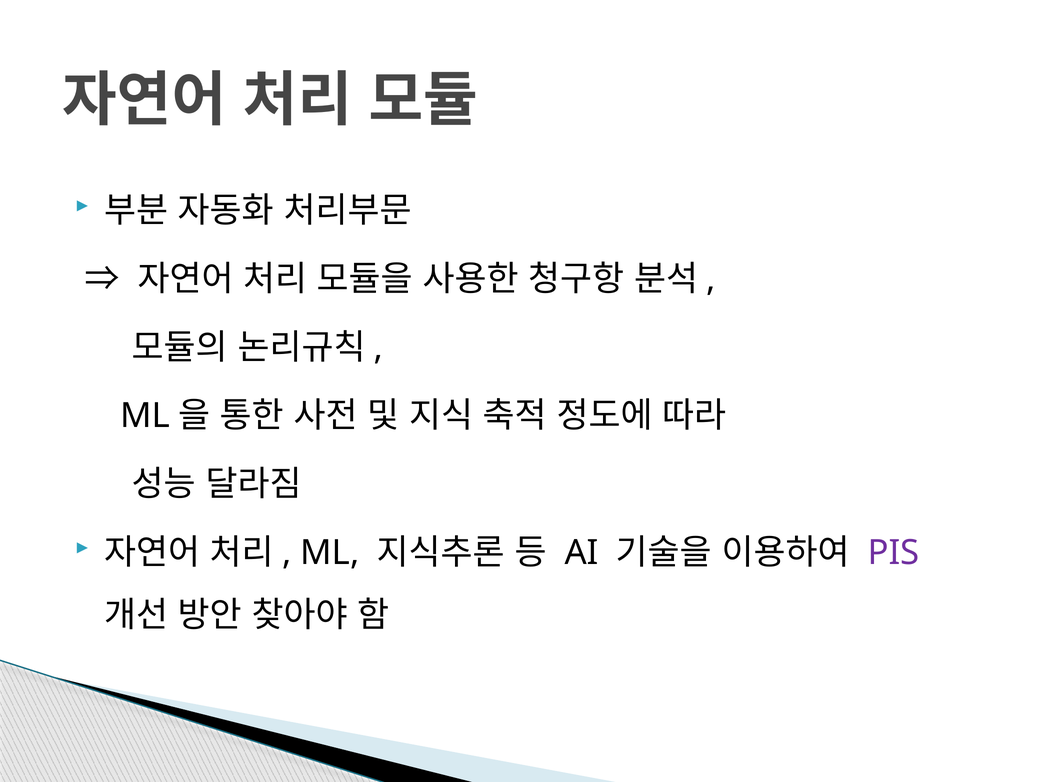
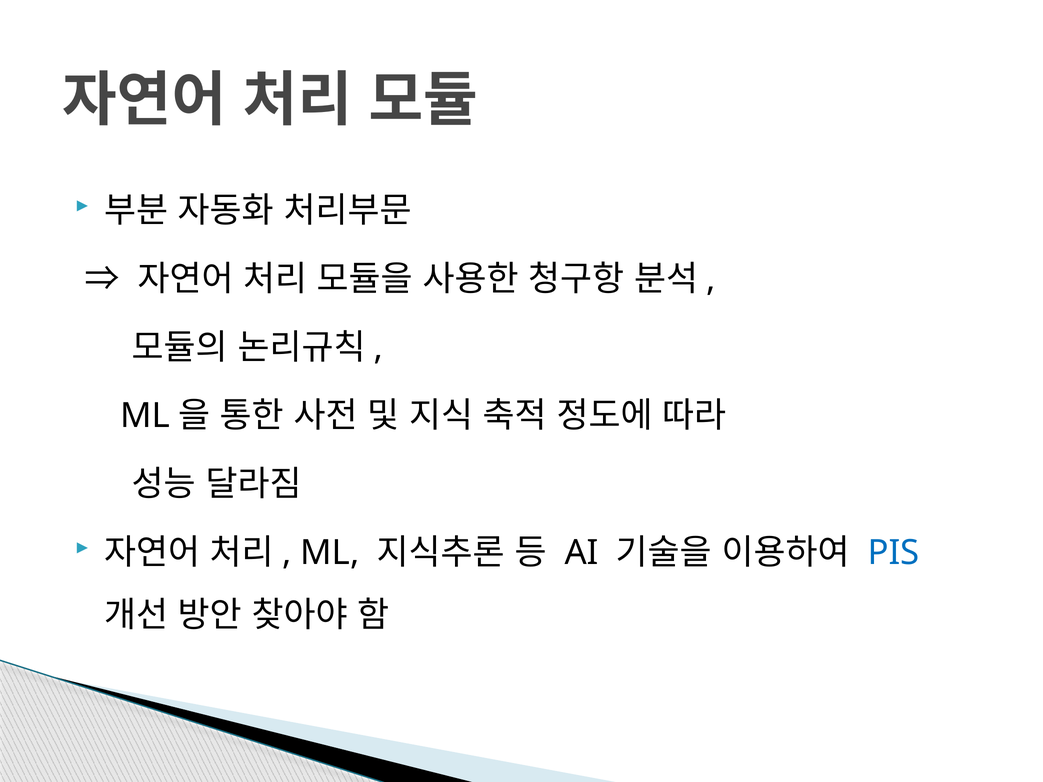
PIS colour: purple -> blue (894, 553)
